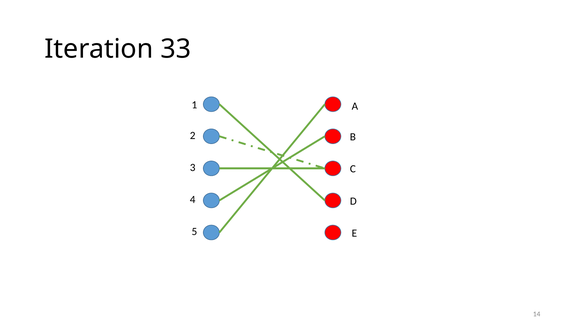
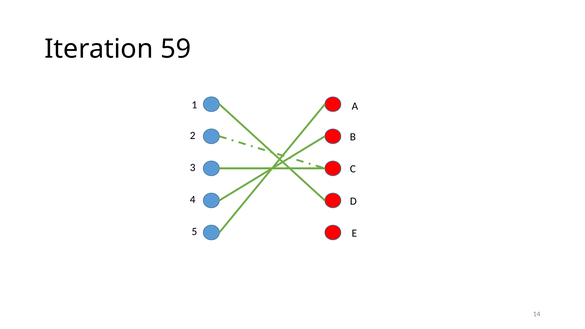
33: 33 -> 59 (176, 49)
